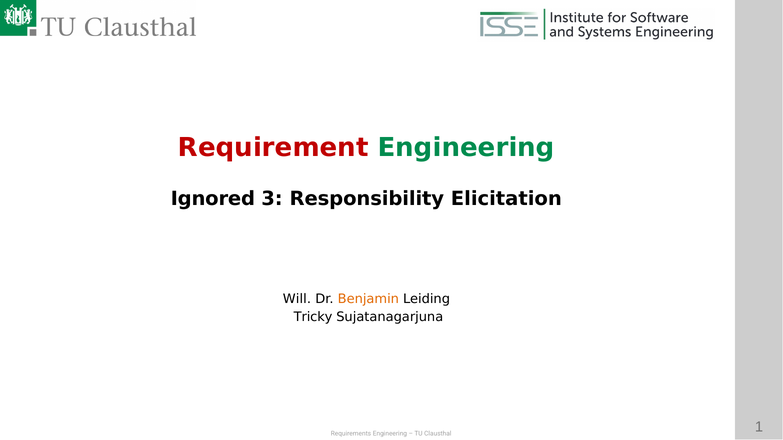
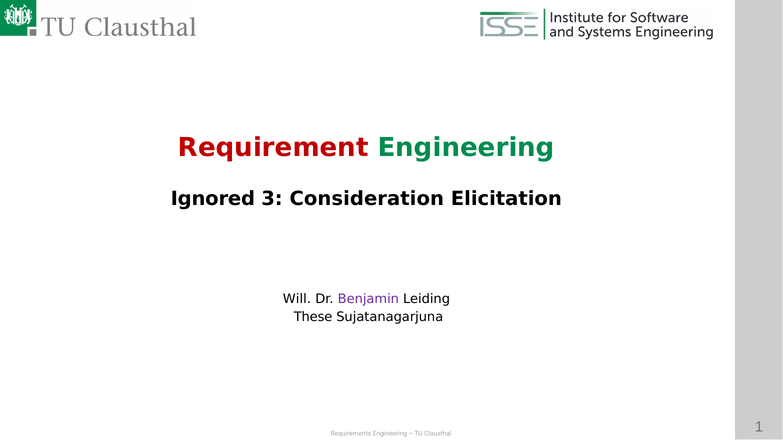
Responsibility: Responsibility -> Consideration (367, 199)
Benjamin colour: orange -> purple (368, 299)
Tricky: Tricky -> These (313, 317)
